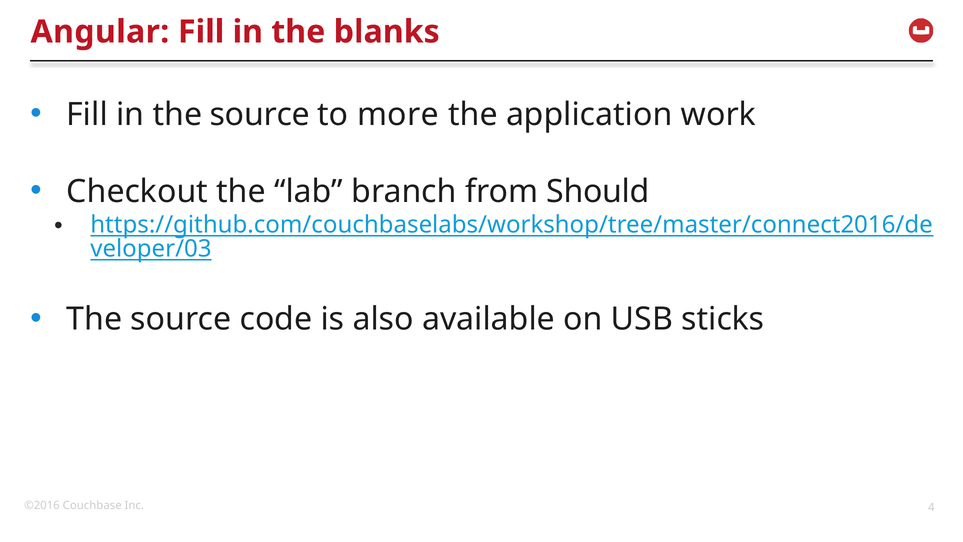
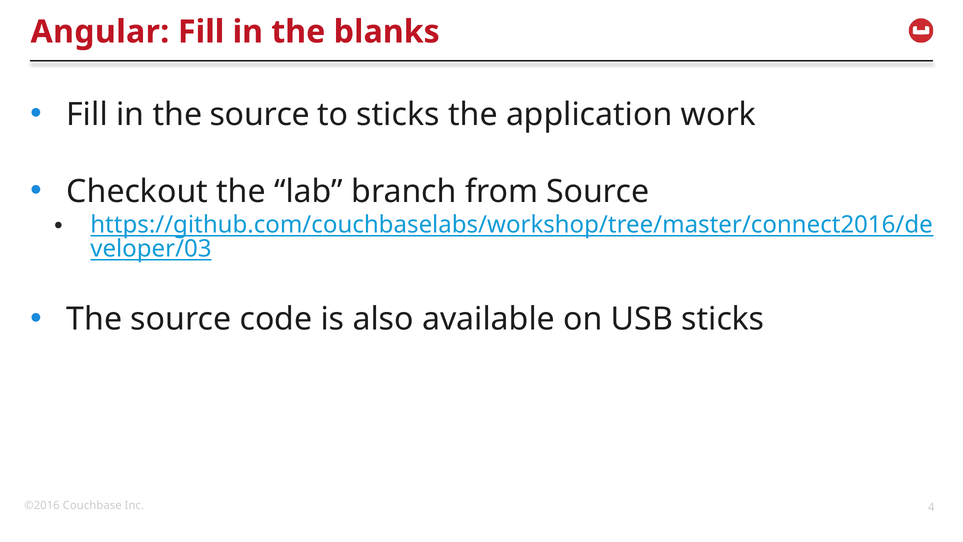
to more: more -> sticks (398, 115)
from Should: Should -> Source (598, 192)
